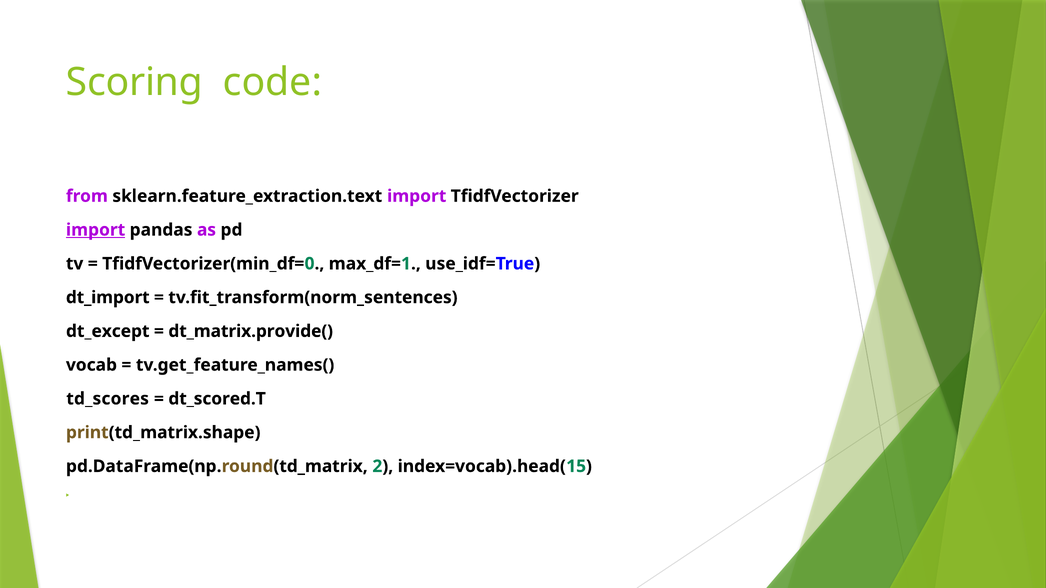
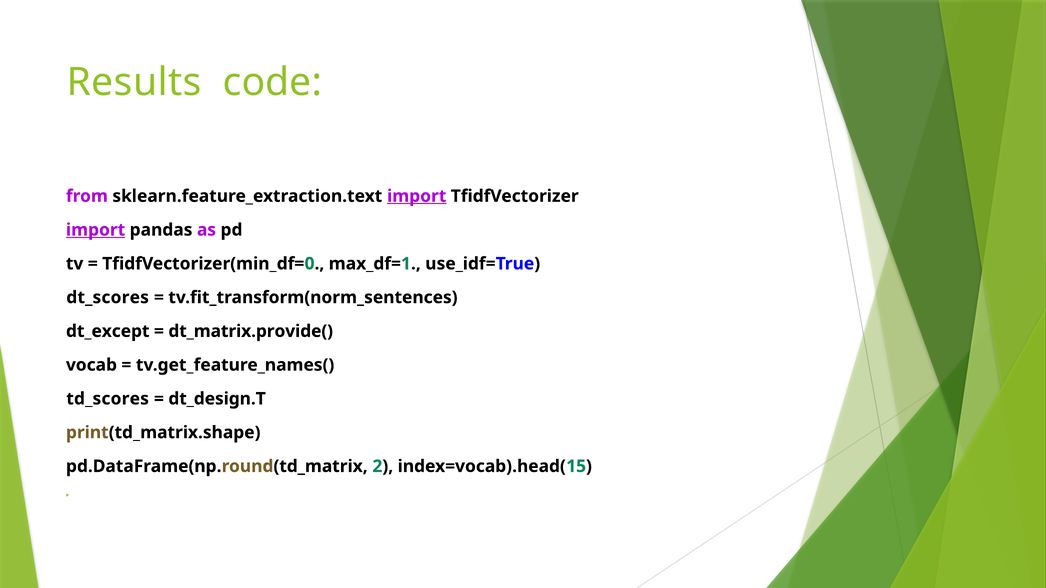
Scoring: Scoring -> Results (134, 82)
import underline: none -> present (417, 196)
dt_import: dt_import -> dt_scores (108, 298)
dt_scored.T: dt_scored.T -> dt_design.T (217, 399)
